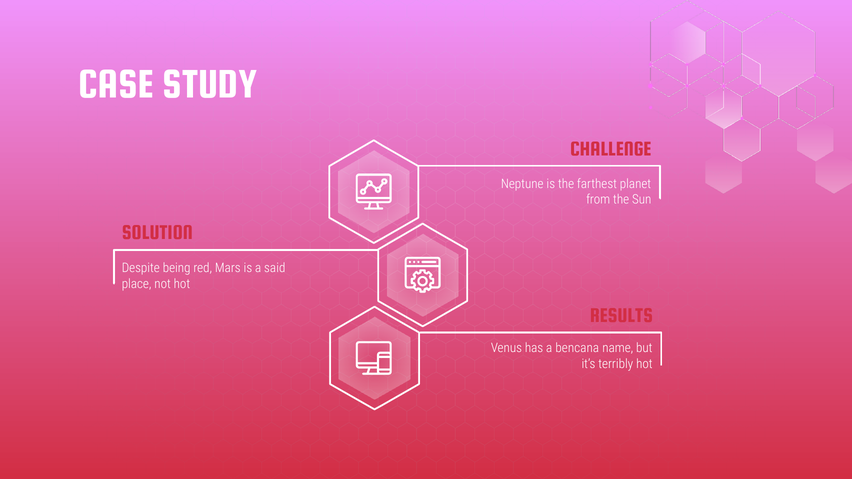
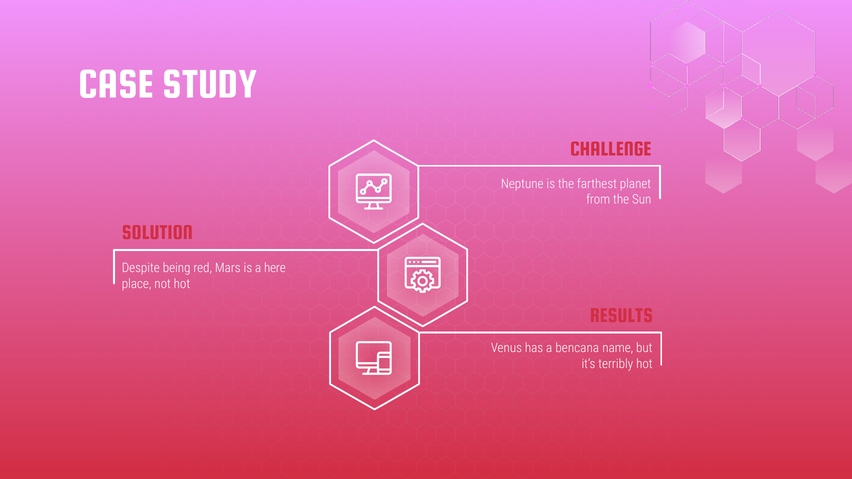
said: said -> here (275, 268)
